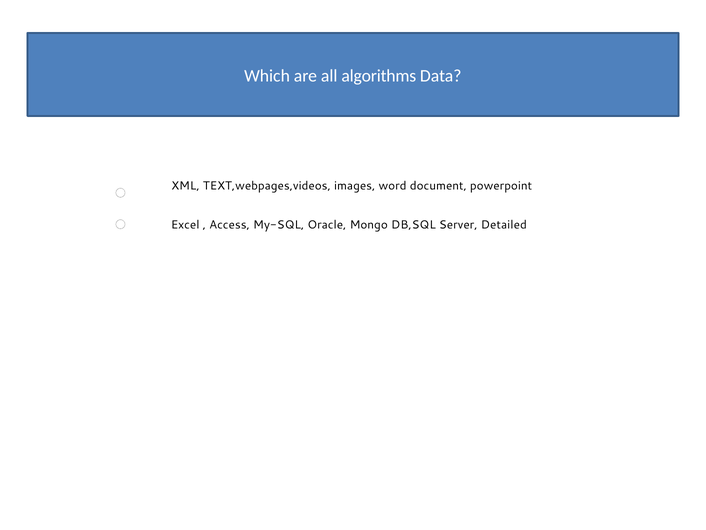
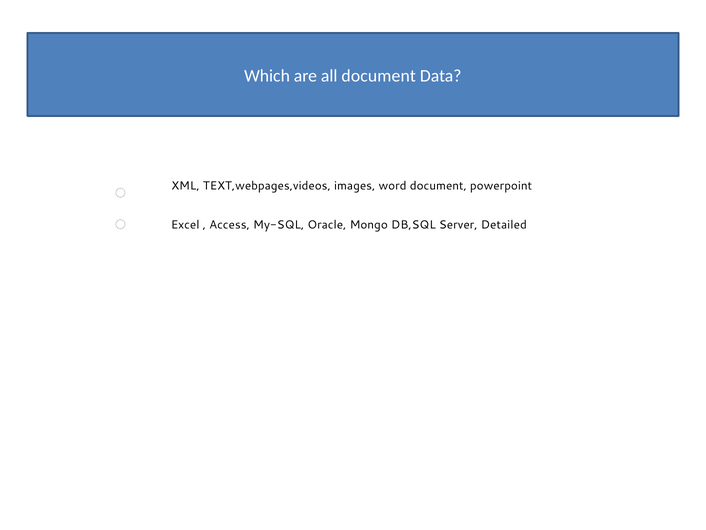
all algorithms: algorithms -> document (379, 76)
